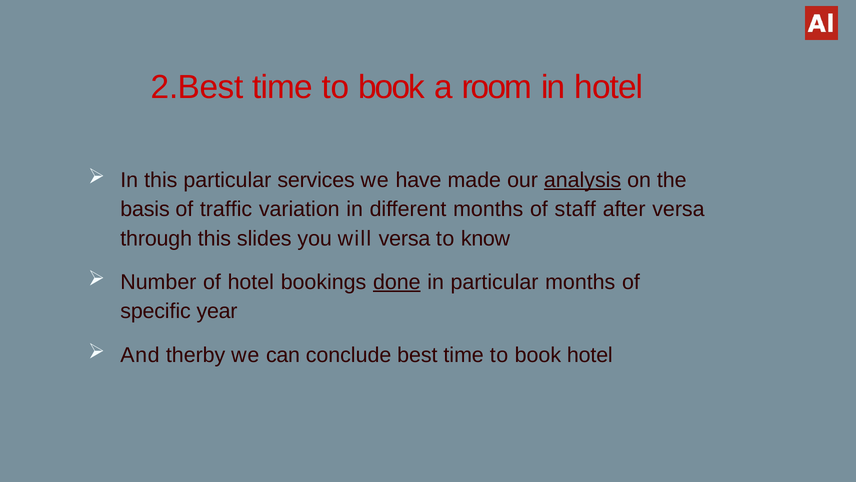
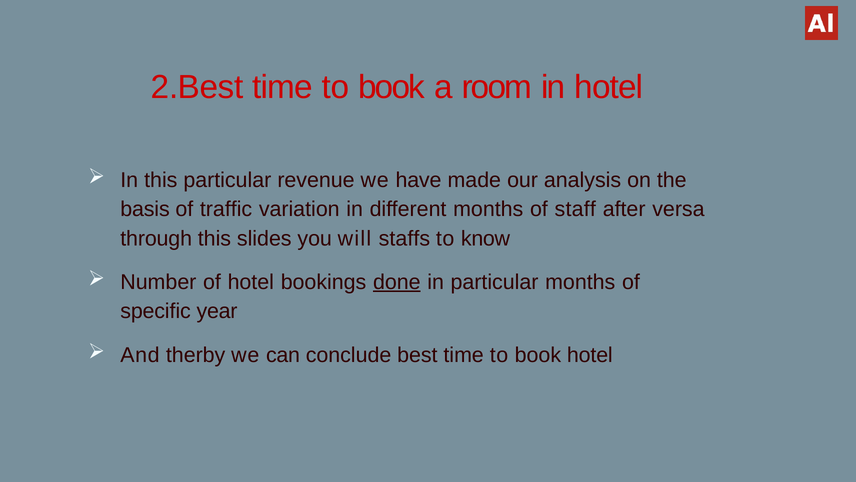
services: services -> revenue (316, 180)
analysis underline: present -> none (583, 180)
will versa: versa -> staffs (404, 238)
